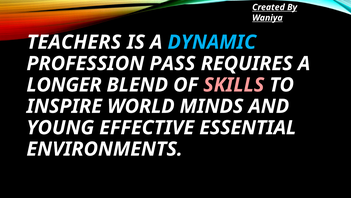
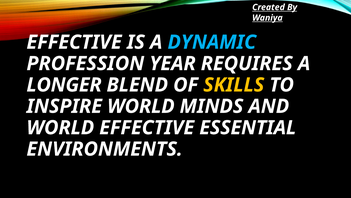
TEACHERS: TEACHERS -> EFFECTIVE (74, 42)
PASS: PASS -> YEAR (173, 63)
SKILLS colour: pink -> yellow (234, 85)
YOUNG: YOUNG -> WORLD (60, 127)
